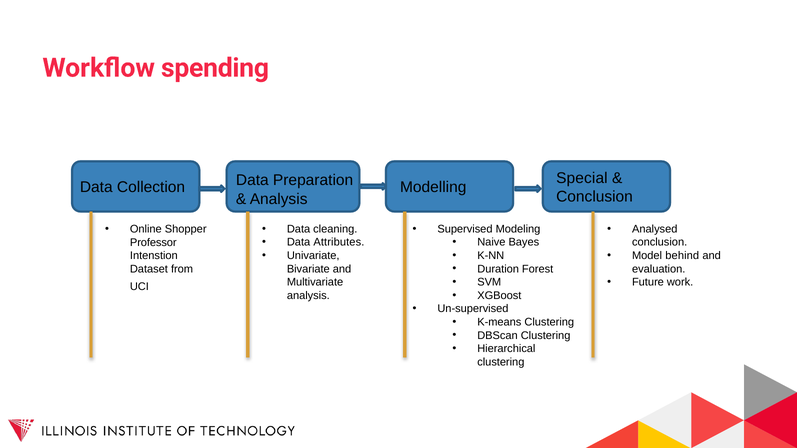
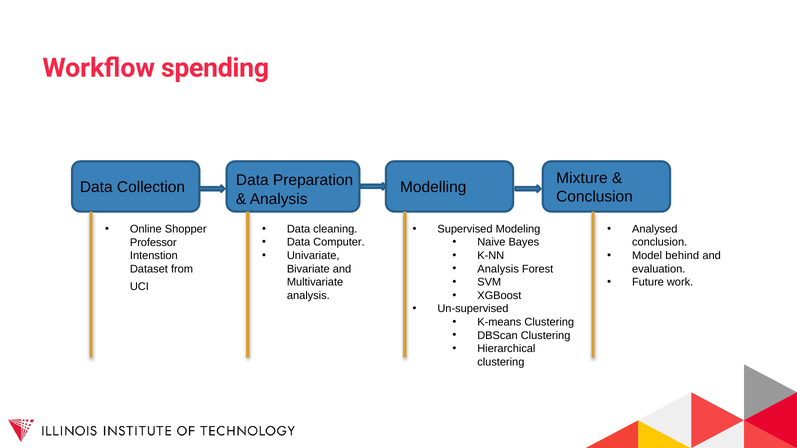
Special: Special -> Mixture (582, 178)
Attributes: Attributes -> Computer (339, 243)
Duration: Duration -> Analysis (498, 269)
